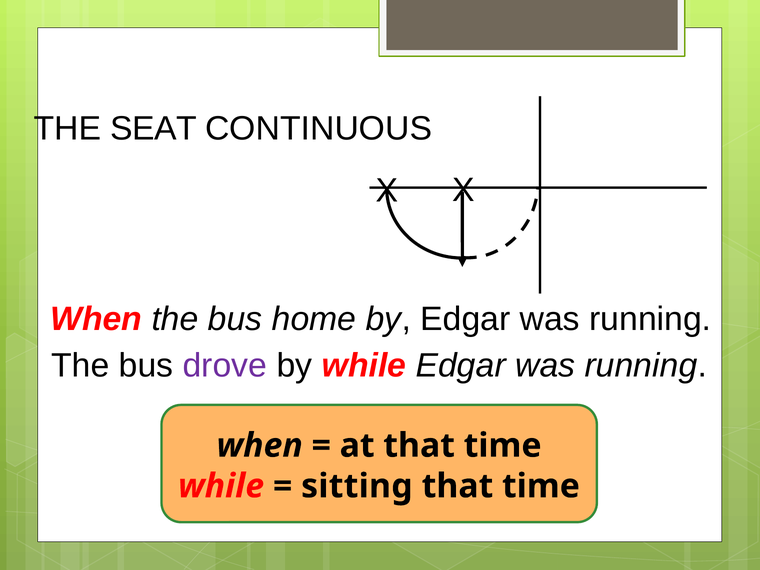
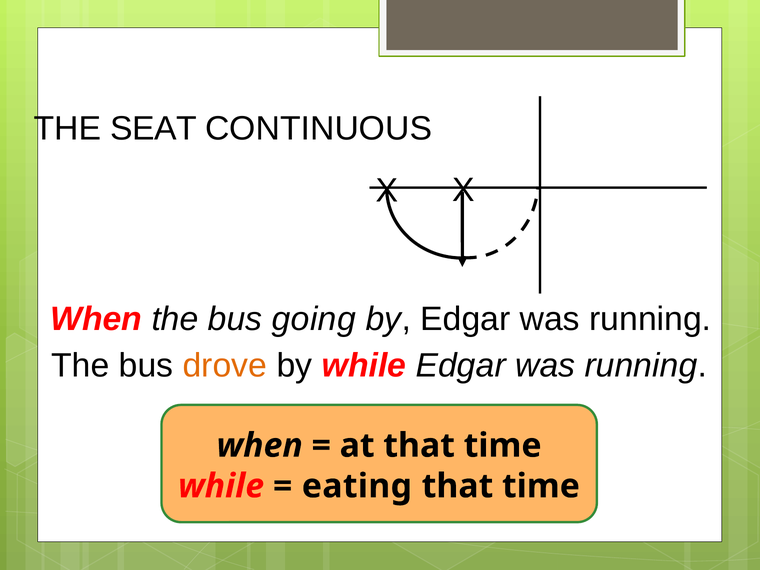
home: home -> going (314, 319)
drove colour: purple -> orange (225, 366)
sitting: sitting -> eating (357, 486)
